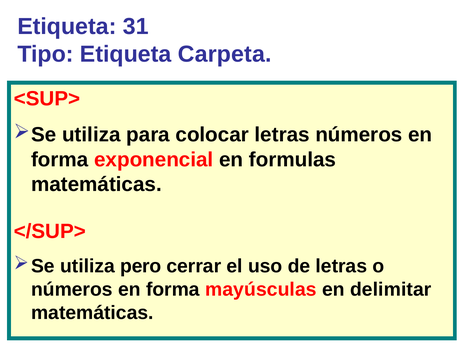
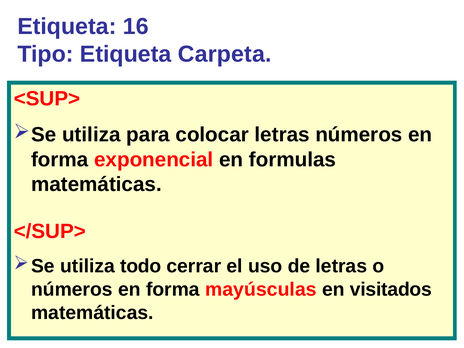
31: 31 -> 16 (136, 26)
pero: pero -> todo (141, 266)
delimitar: delimitar -> visitados (391, 289)
